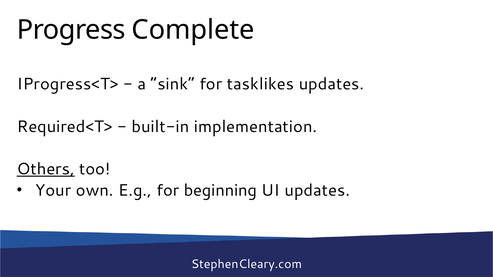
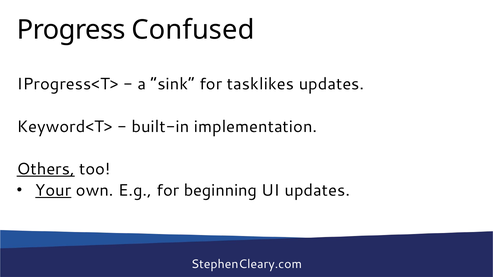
Complete: Complete -> Confused (193, 30)
Required<T>: Required<T> -> Keyword<T> (65, 127)
Your underline: none -> present (53, 191)
